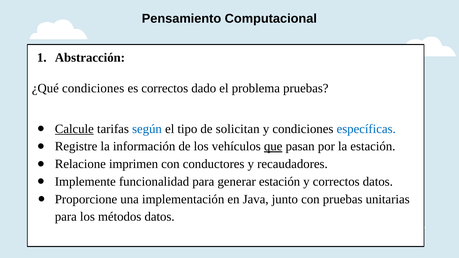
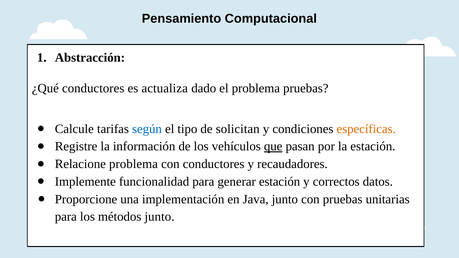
¿Qué condiciones: condiciones -> conductores (93, 88)
es correctos: correctos -> actualiza (165, 88)
Calcule underline: present -> none (74, 129)
específicas colour: blue -> orange (366, 129)
Relacione imprimen: imprimen -> problema (133, 164)
métodos datos: datos -> junto (159, 217)
